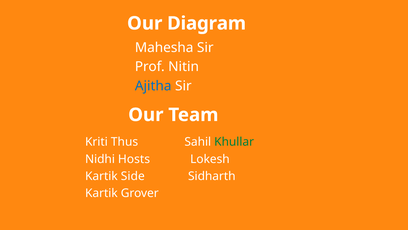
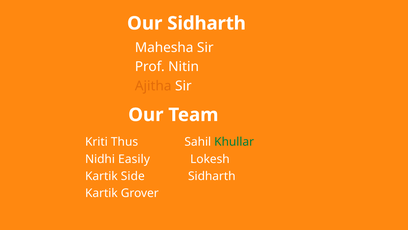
Our Diagram: Diagram -> Sidharth (207, 23)
Ajitha colour: blue -> orange (153, 86)
Hosts: Hosts -> Easily (134, 159)
